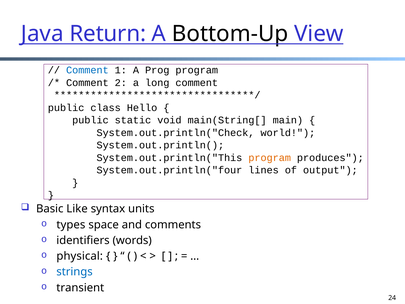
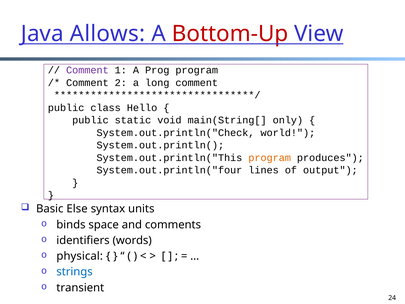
Return: Return -> Allows (108, 34)
Bottom-Up colour: black -> red (230, 34)
Comment colour: blue -> purple (87, 70)
main: main -> only (288, 120)
Like: Like -> Else (77, 209)
types: types -> binds (71, 224)
